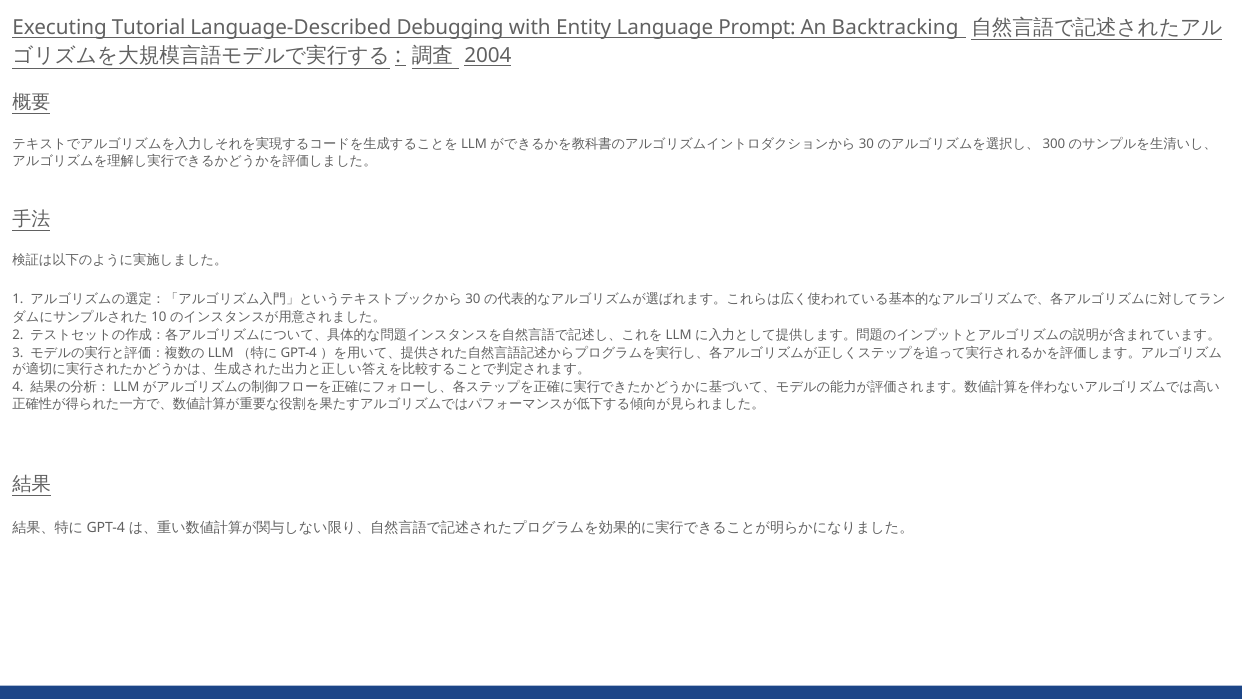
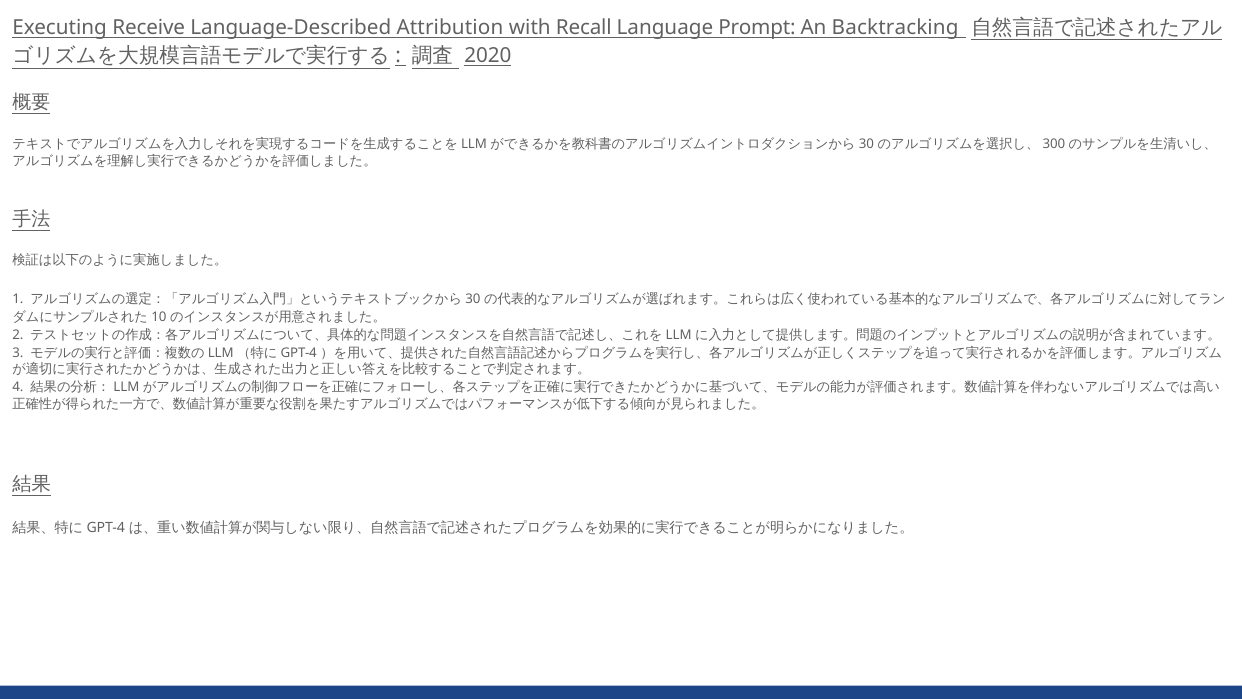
Tutorial: Tutorial -> Receive (149, 28)
Debugging: Debugging -> Attribution (450, 28)
Entity: Entity -> Recall (584, 28)
2004: 2004 -> 2020 (488, 56)
